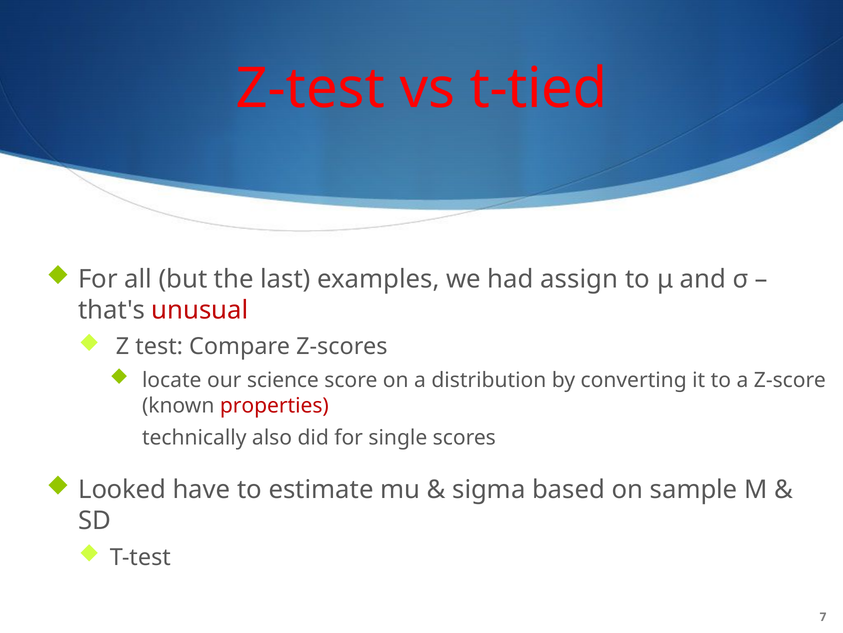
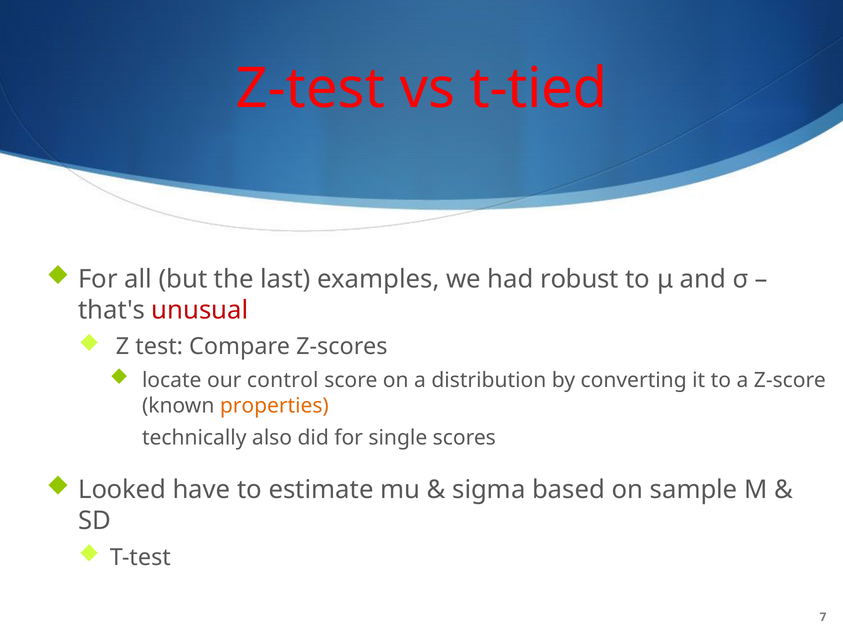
assign: assign -> robust (579, 279)
science: science -> control (283, 380)
properties colour: red -> orange (274, 405)
